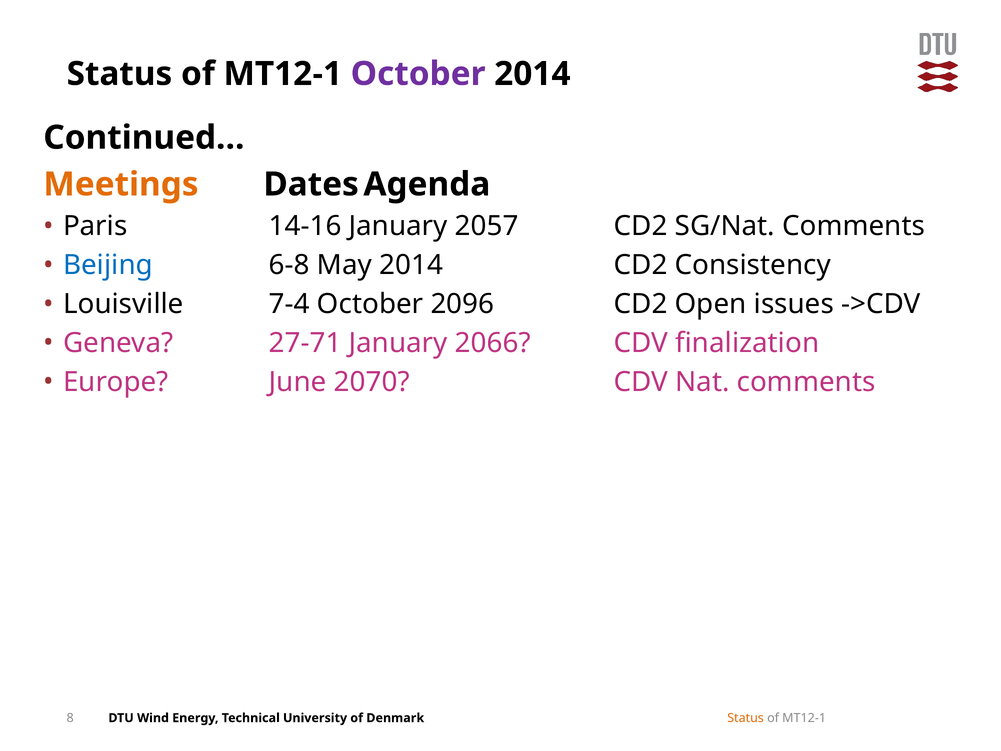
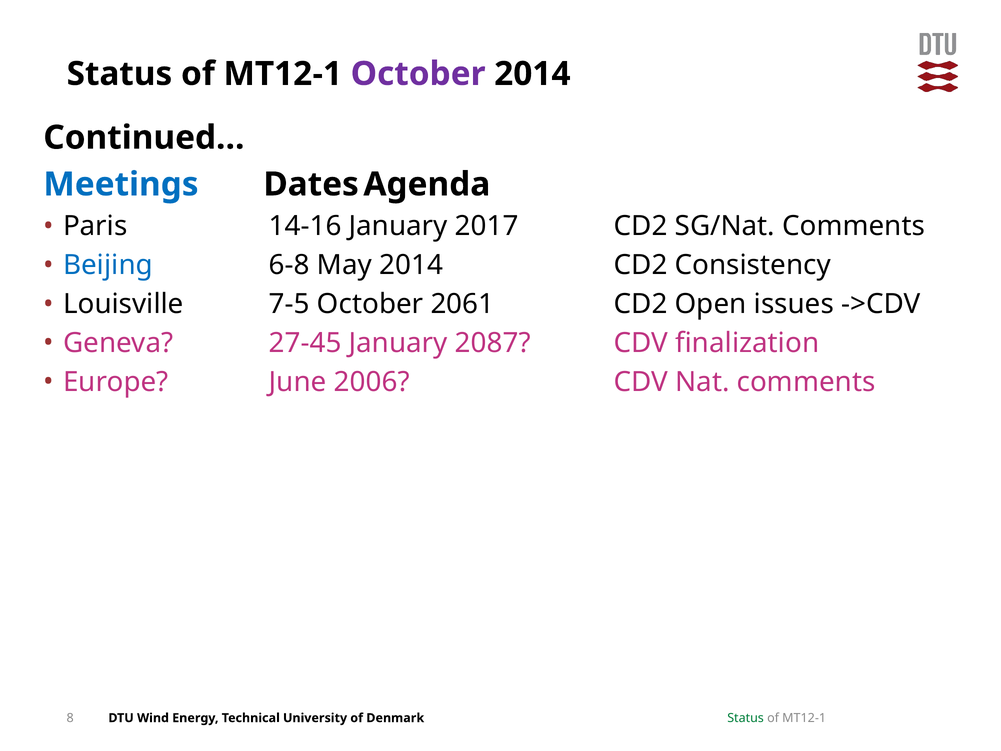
Meetings colour: orange -> blue (121, 184)
2057: 2057 -> 2017 (487, 226)
7-4: 7-4 -> 7-5 (289, 304)
2096: 2096 -> 2061 (462, 304)
27-71: 27-71 -> 27-45 (305, 343)
2066: 2066 -> 2087 (493, 343)
2070: 2070 -> 2006 (372, 382)
Status colour: orange -> green (746, 718)
